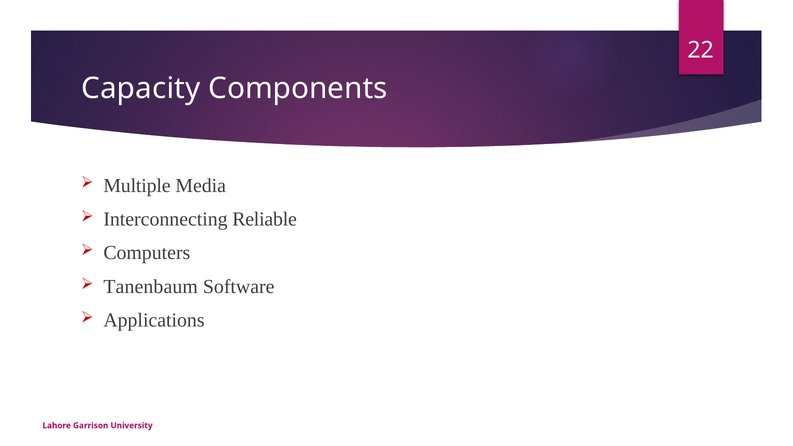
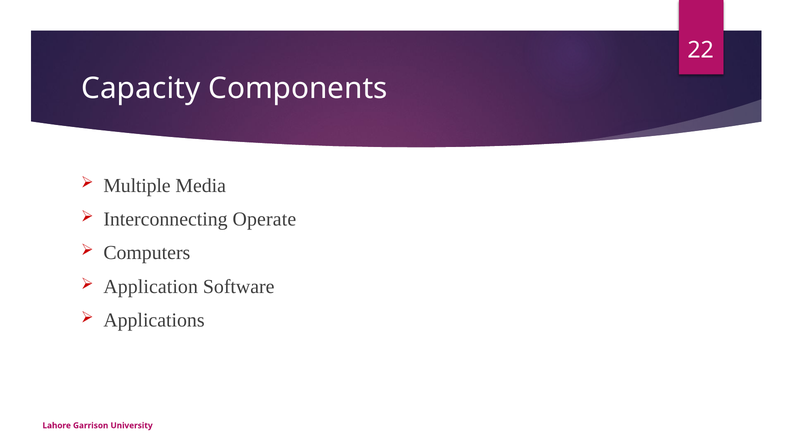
Reliable: Reliable -> Operate (264, 219)
Tanenbaum: Tanenbaum -> Application (151, 287)
